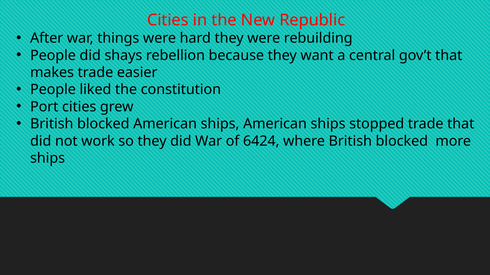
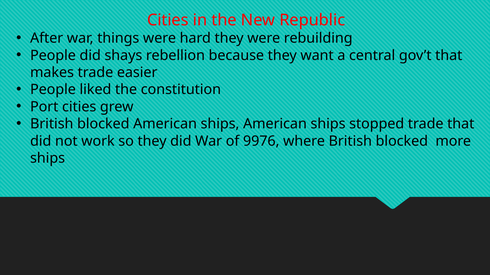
6424: 6424 -> 9976 (261, 141)
